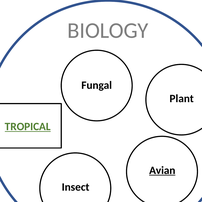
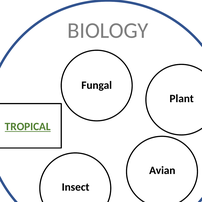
Avian underline: present -> none (162, 170)
